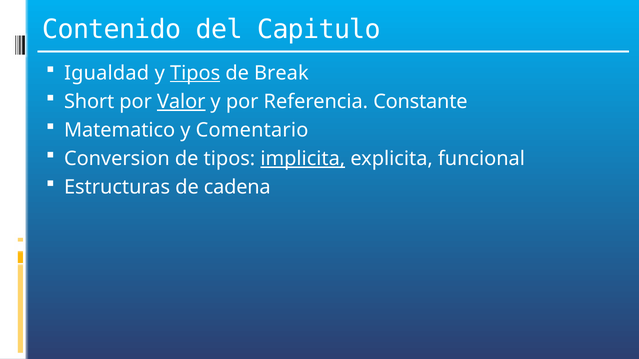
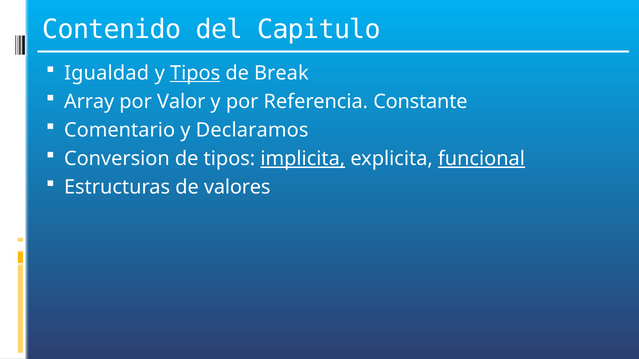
Short: Short -> Array (89, 102)
Valor underline: present -> none (181, 102)
Matematico: Matematico -> Comentario (120, 130)
Comentario: Comentario -> Declaramos (252, 130)
funcional underline: none -> present (481, 159)
cadena: cadena -> valores (237, 188)
